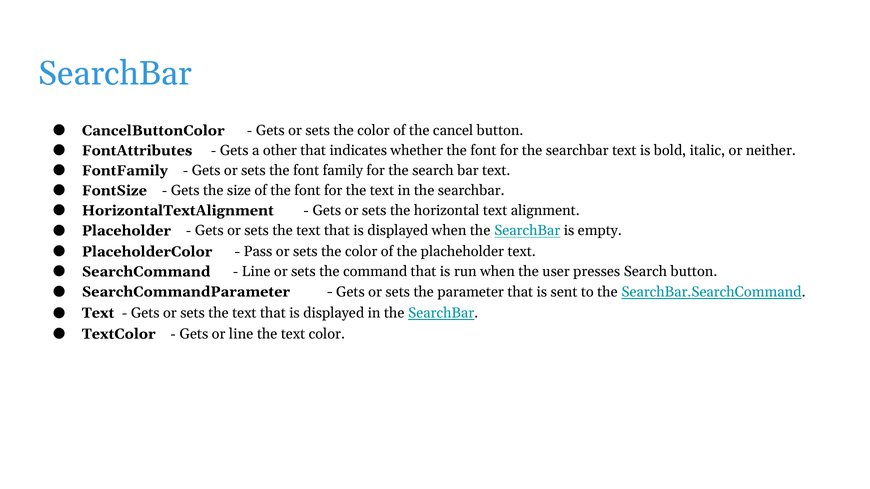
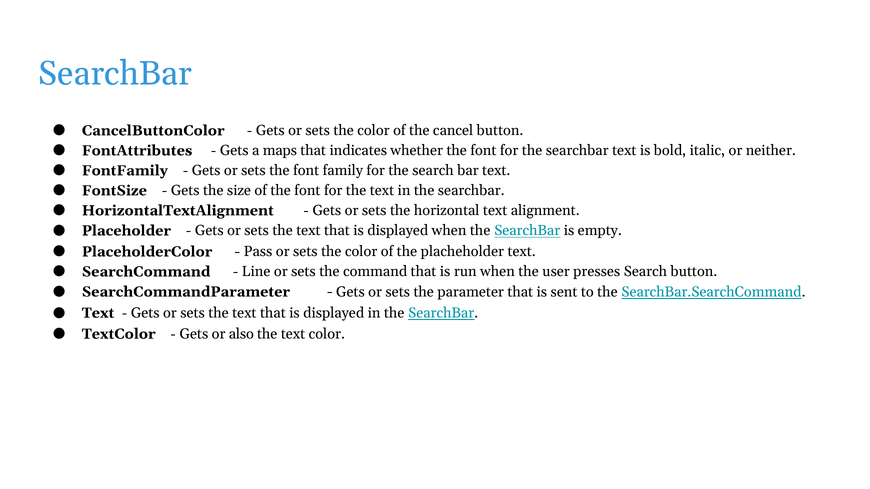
other: other -> maps (280, 151)
or line: line -> also (241, 334)
